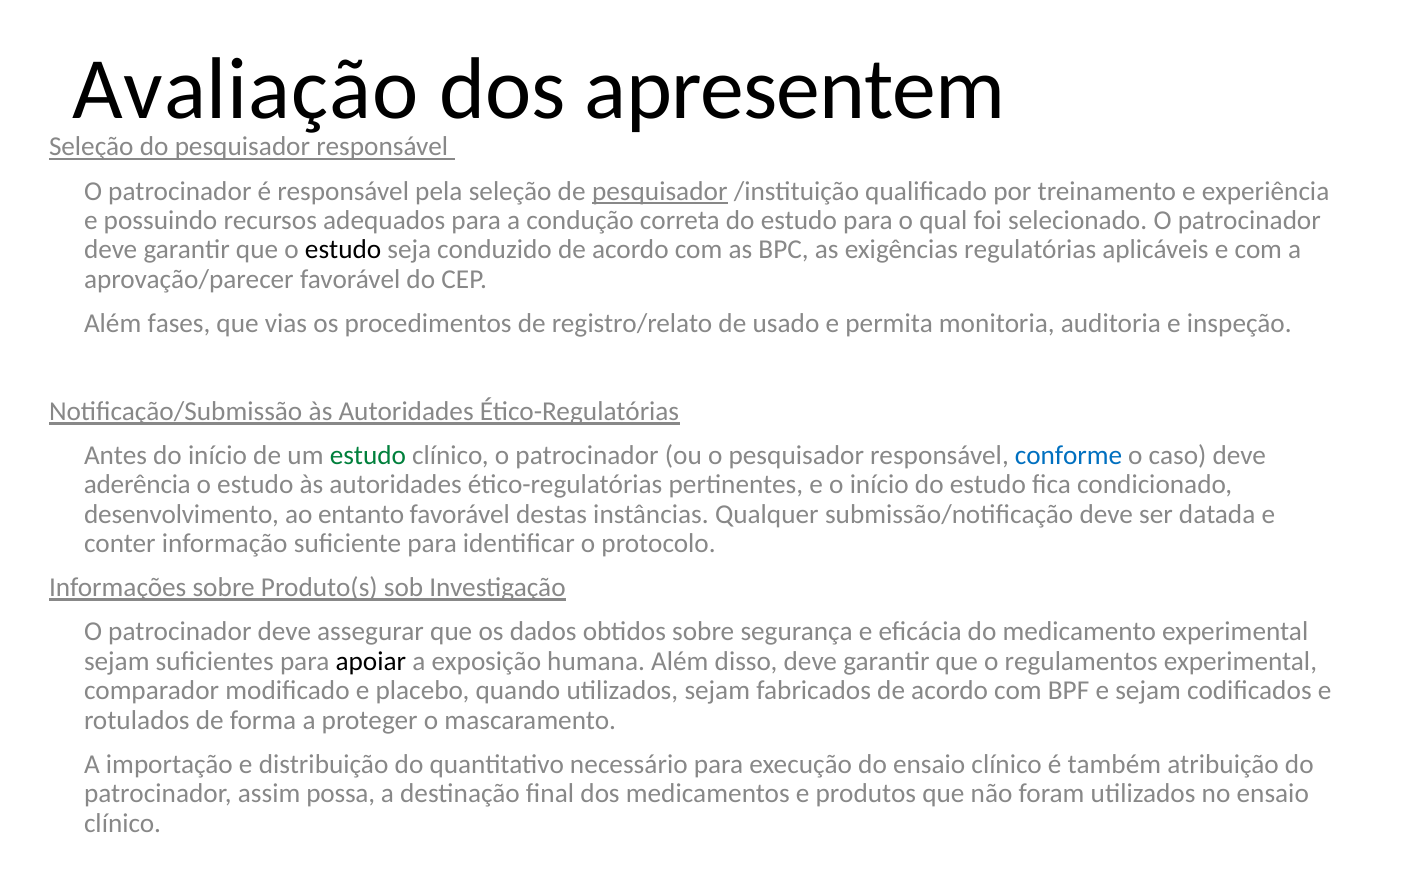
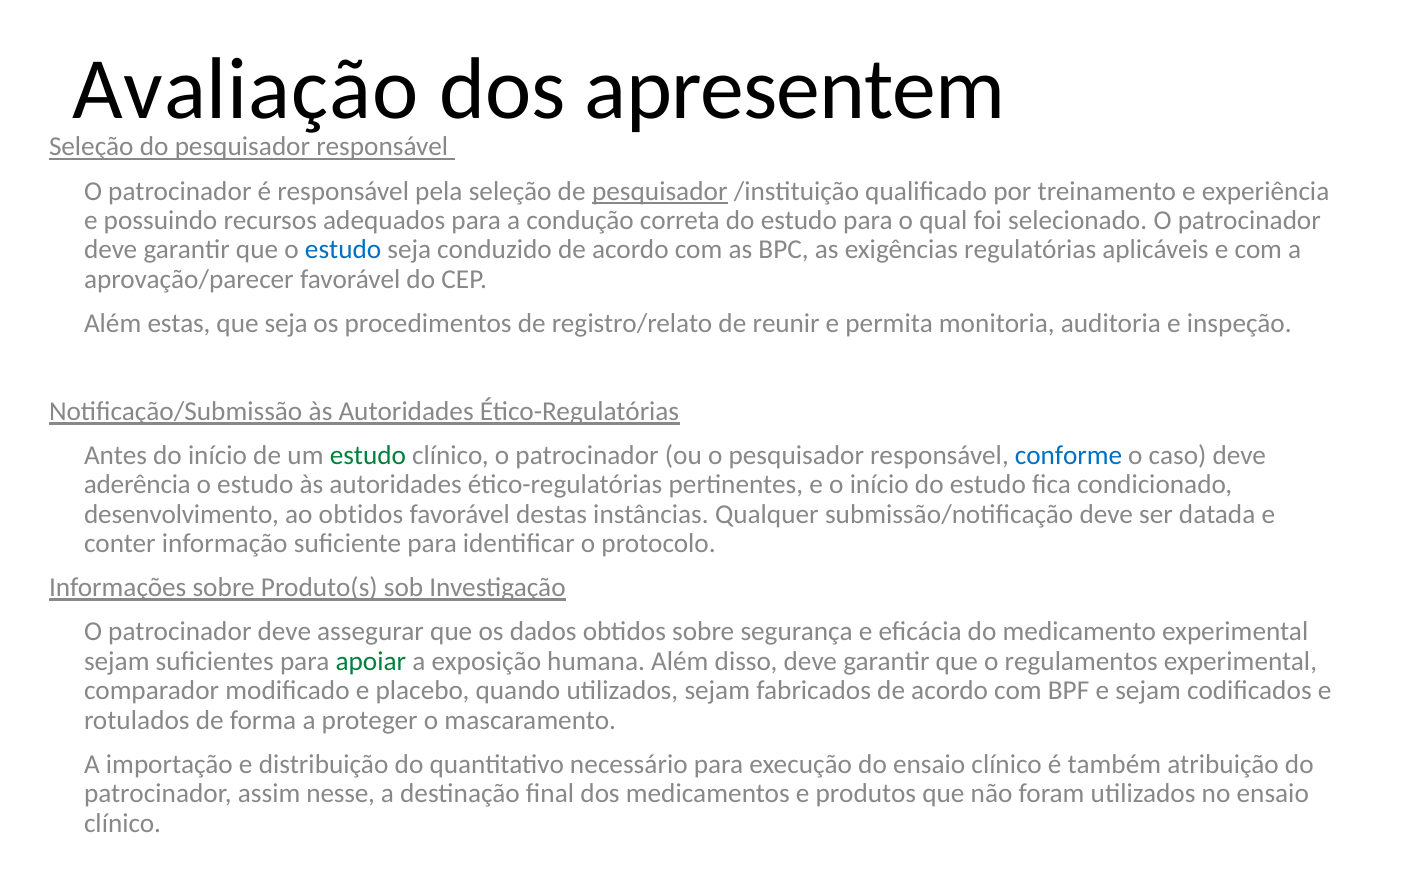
estudo colour: black -> blue (343, 250)
fases: fases -> estas (179, 324)
que vias: vias -> seja (286, 324)
usado: usado -> reunir (786, 324)
ao entanto: entanto -> obtidos (361, 515)
apoiar colour: black -> green (371, 662)
possa: possa -> nesse (341, 794)
